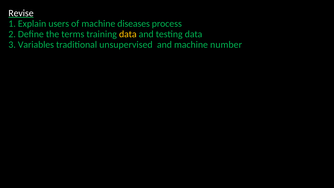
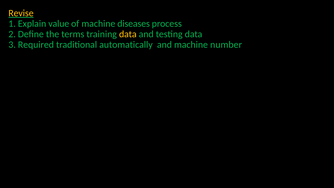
Revise colour: white -> yellow (21, 13)
users: users -> value (59, 24)
Variables: Variables -> Required (36, 45)
unsupervised: unsupervised -> automatically (126, 45)
